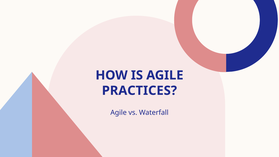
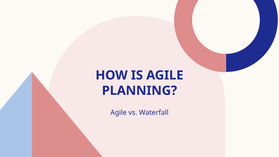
PRACTICES: PRACTICES -> PLANNING (139, 91)
